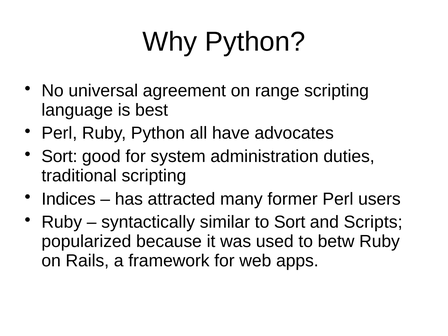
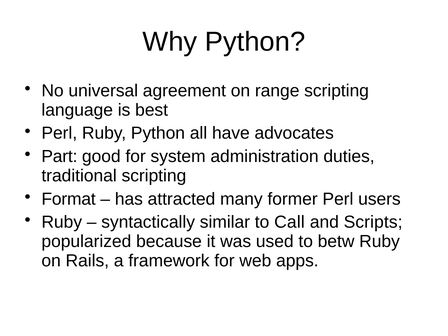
Sort: Sort -> Part (59, 156)
Indices: Indices -> Format (69, 199)
to Sort: Sort -> Call (290, 222)
